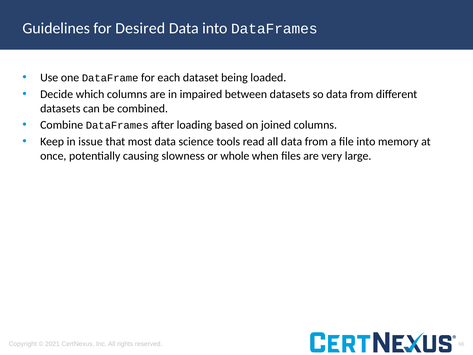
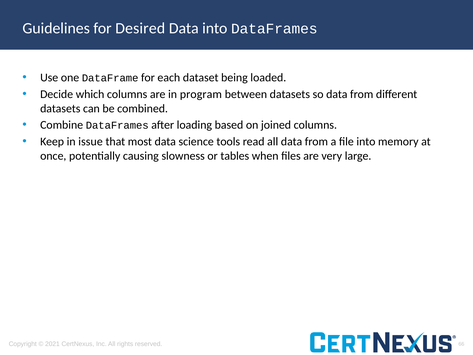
impaired: impaired -> program (201, 94)
whole: whole -> tables (235, 156)
